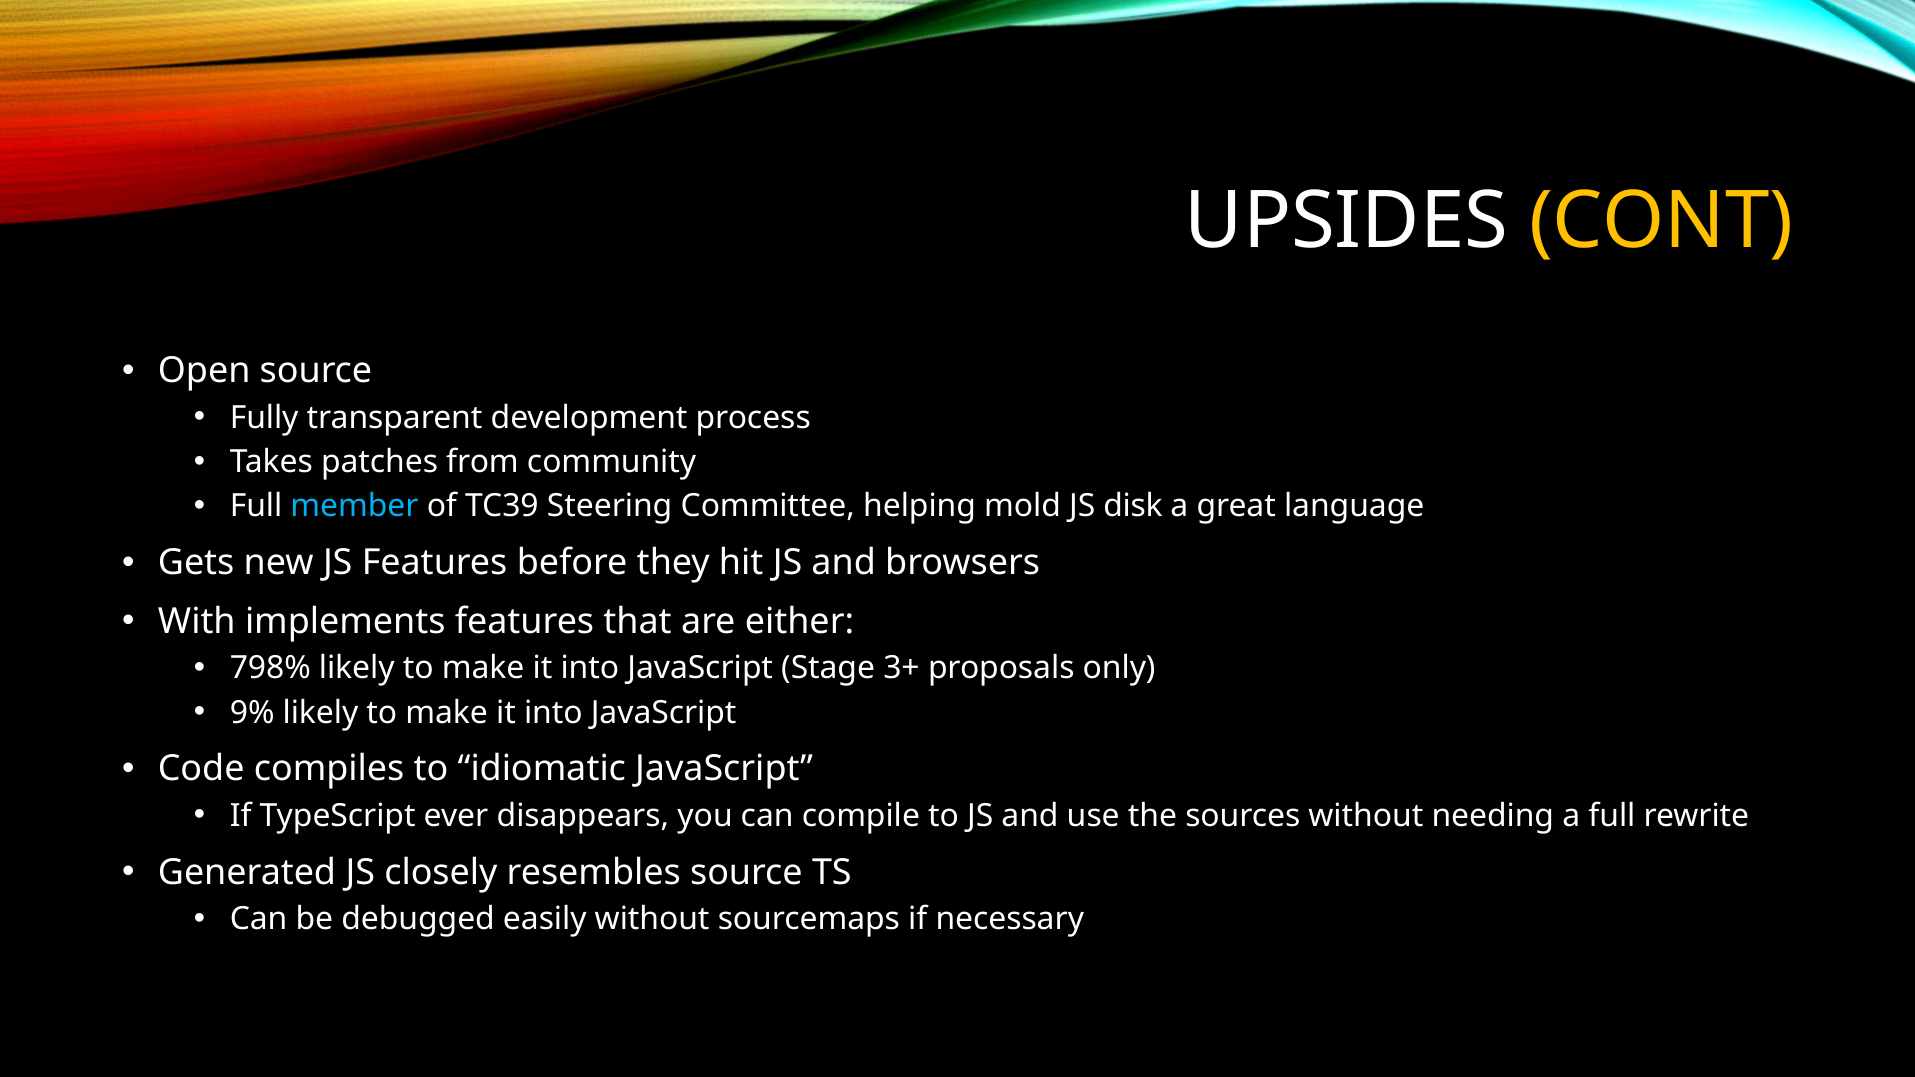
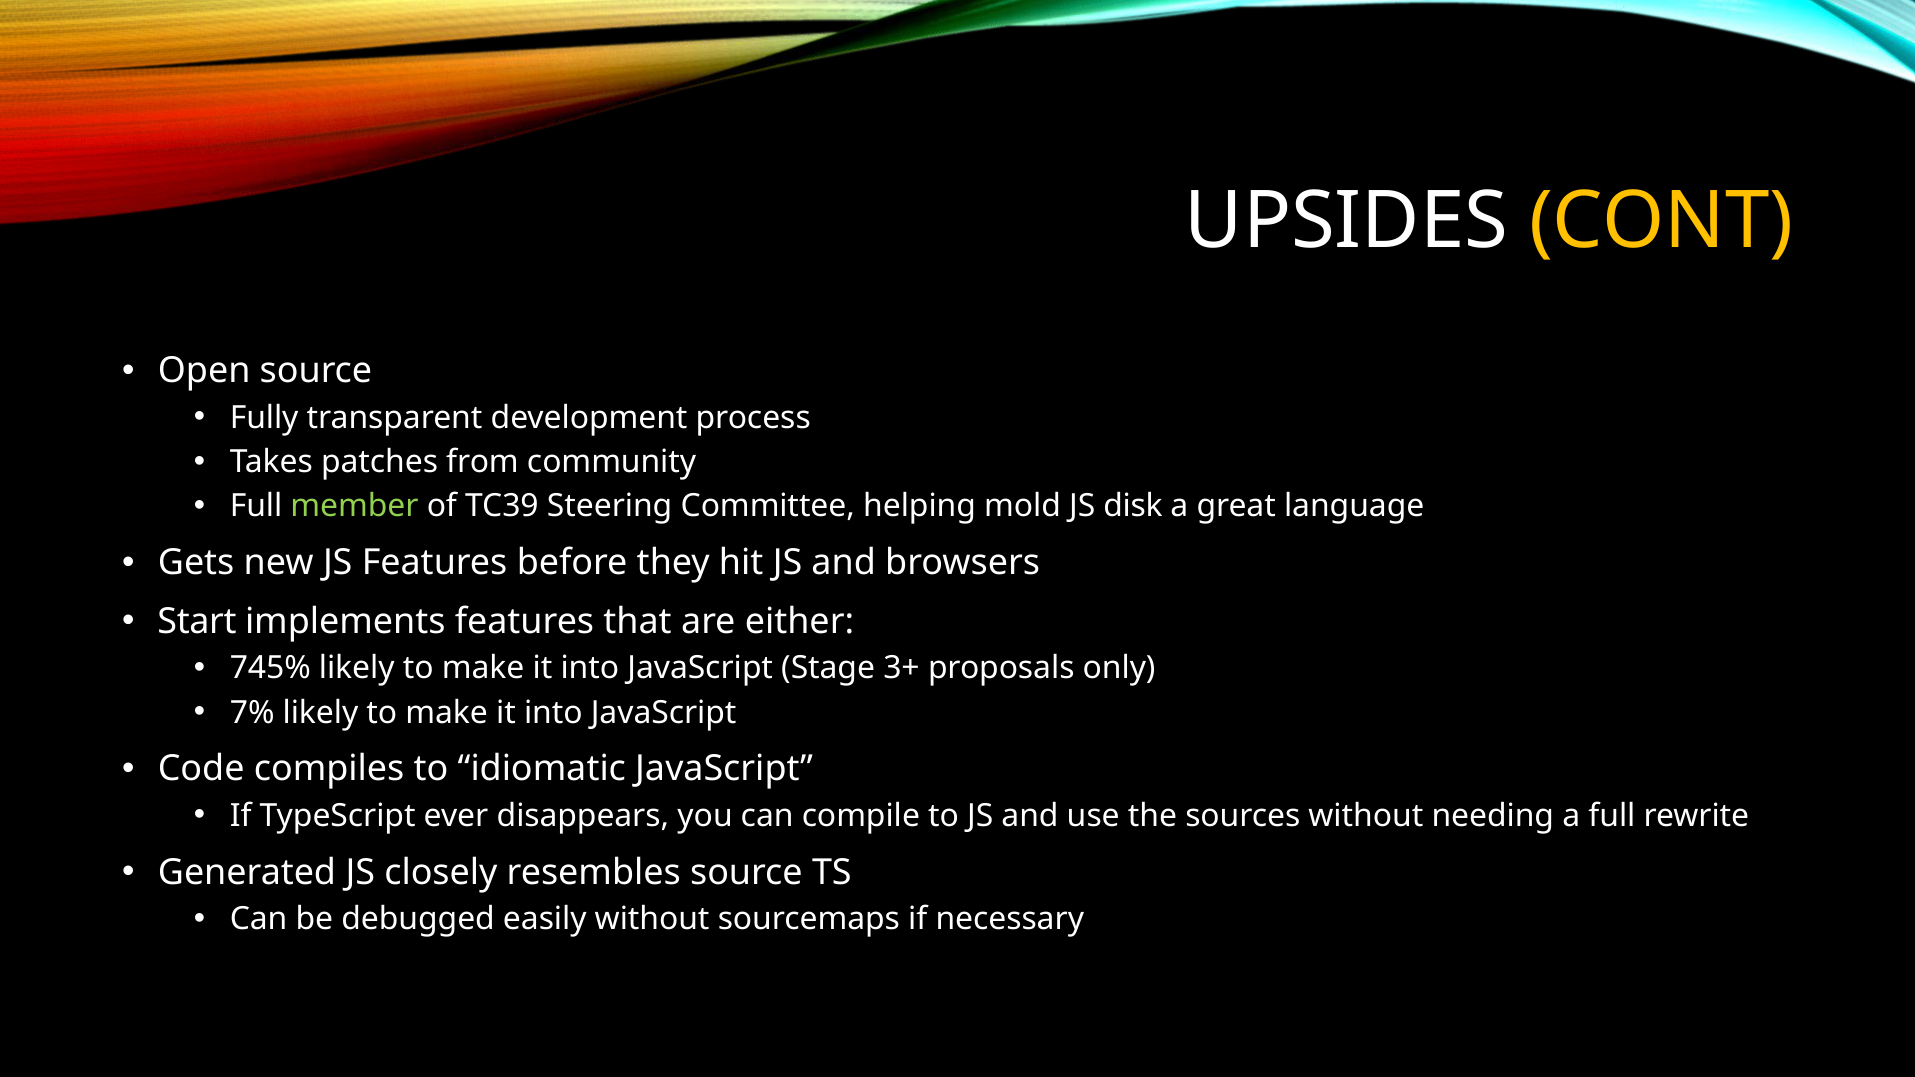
member colour: light blue -> light green (354, 506)
With: With -> Start (197, 622)
798%: 798% -> 745% (270, 668)
9%: 9% -> 7% (252, 713)
